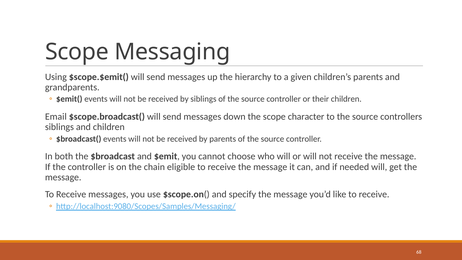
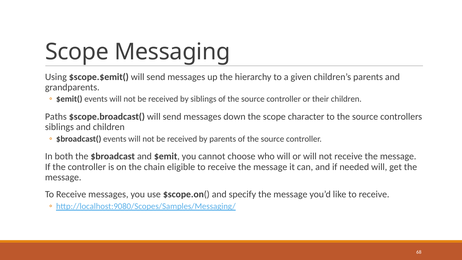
Email: Email -> Paths (56, 117)
